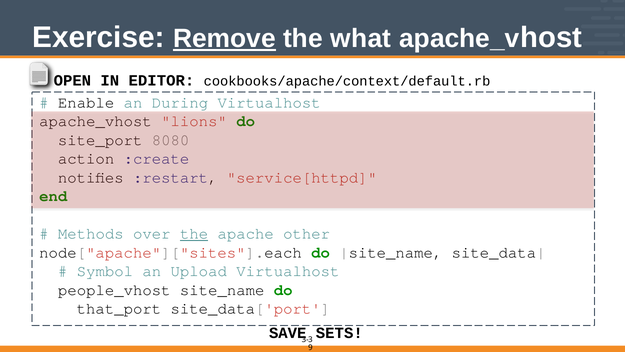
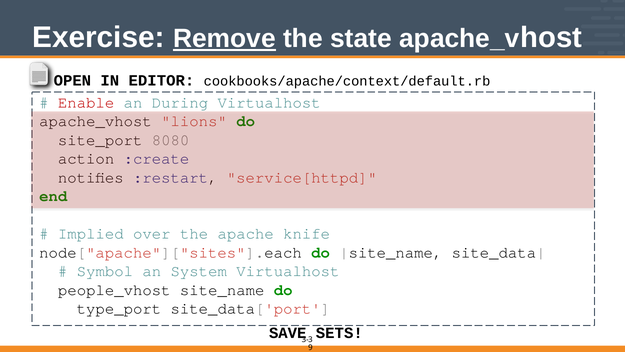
what: what -> state (361, 39)
Enable colour: black -> red (86, 102)
Methods: Methods -> Implied (91, 234)
the underline: present -> none (194, 234)
other: other -> knife (307, 234)
Upload: Upload -> System (199, 271)
that_port: that_port -> type_port (119, 308)
